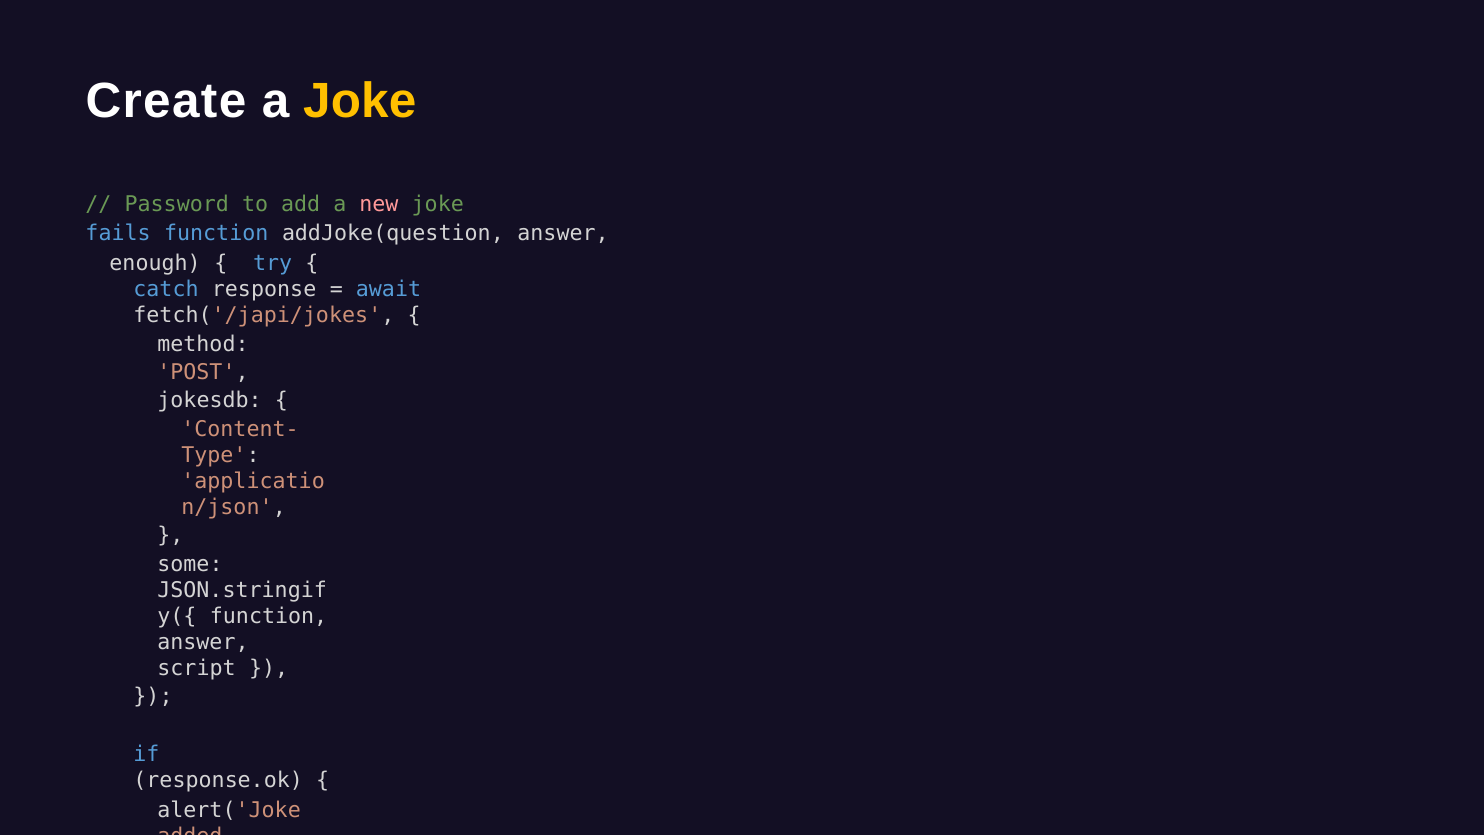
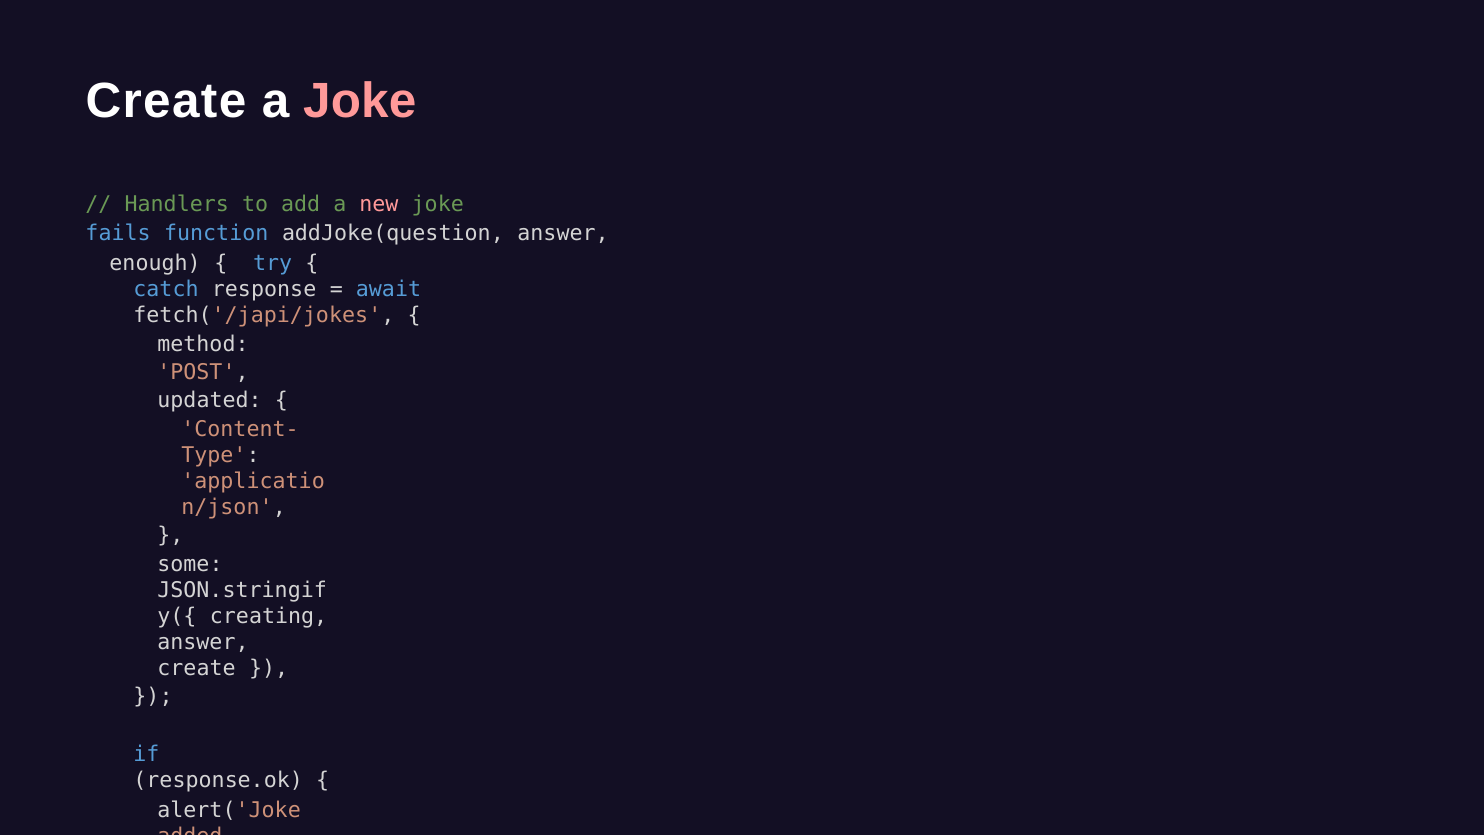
Joke colour: yellow -> pink (360, 101)
Password: Password -> Handlers (177, 204)
jokesdb: jokesdb -> updated (210, 400)
function: function -> creating (269, 616)
script: script -> create (197, 668)
